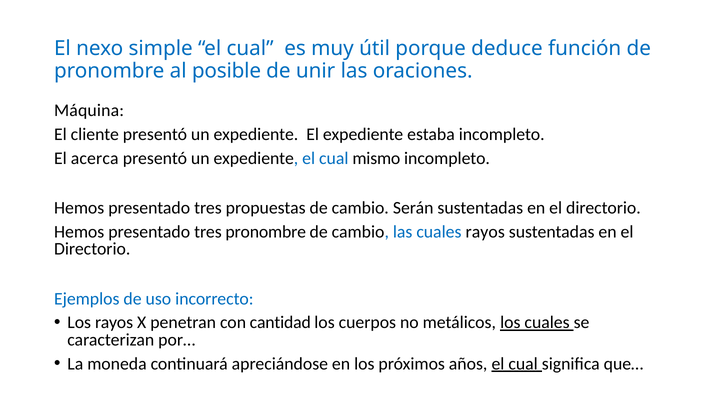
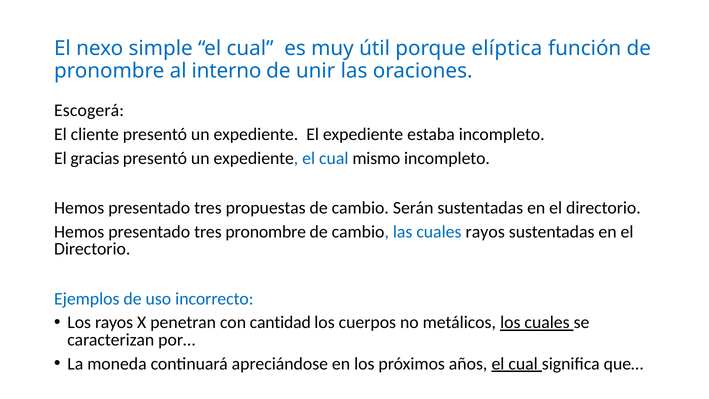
deduce: deduce -> elíptica (507, 48)
posible: posible -> interno (227, 71)
Máquina: Máquina -> Escogerá (89, 111)
acerca: acerca -> gracias (95, 158)
